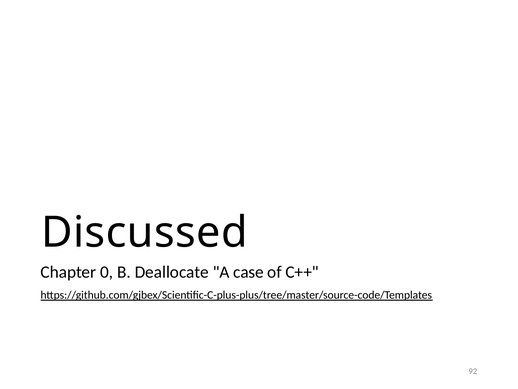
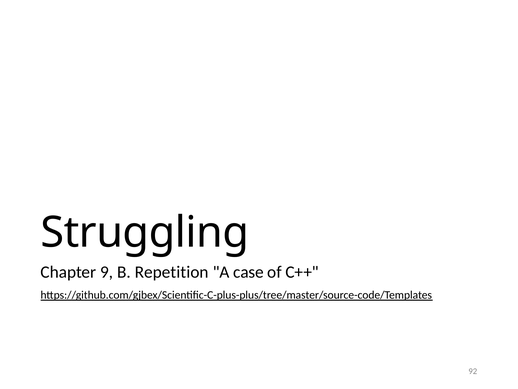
Discussed: Discussed -> Struggling (145, 232)
0: 0 -> 9 (107, 272)
Deallocate: Deallocate -> Repetition (172, 272)
